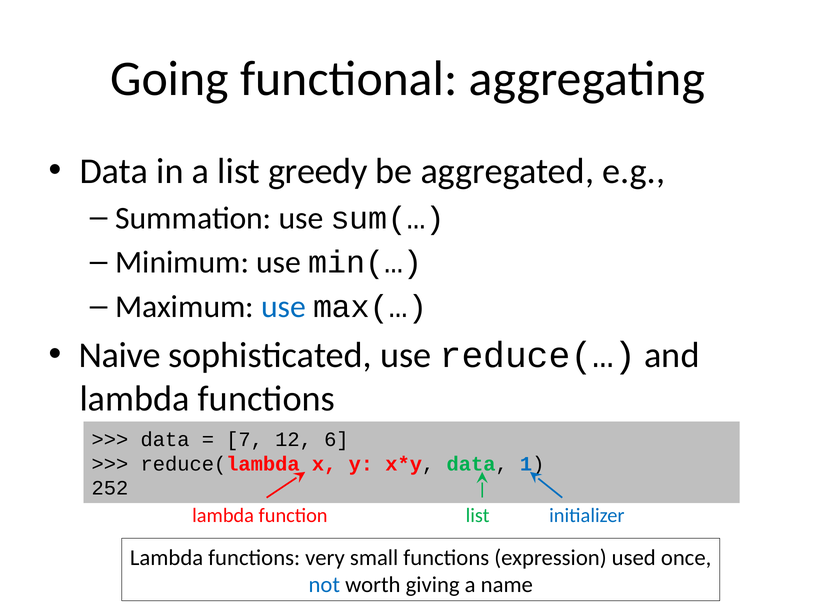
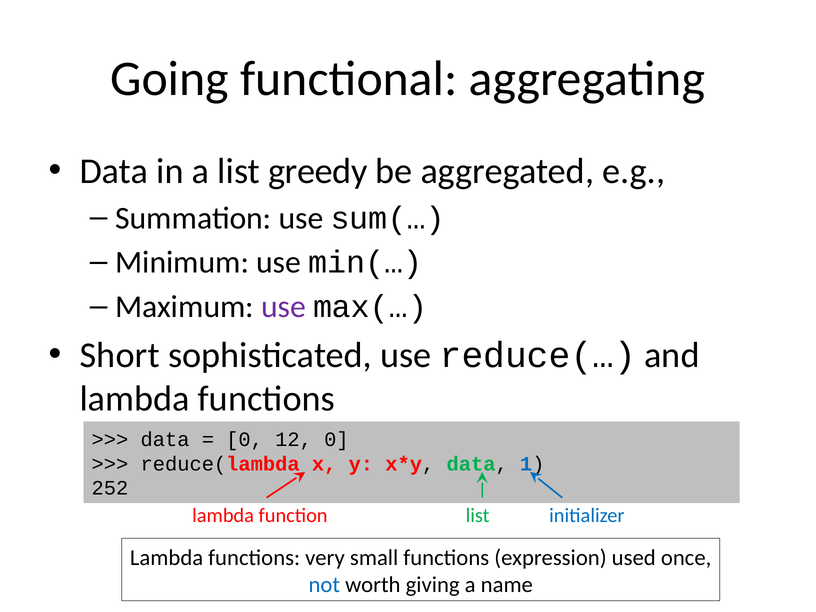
use colour: blue -> purple (283, 307)
Naive: Naive -> Short (120, 355)
7: 7 -> 0 (245, 439)
12 6: 6 -> 0 (336, 439)
